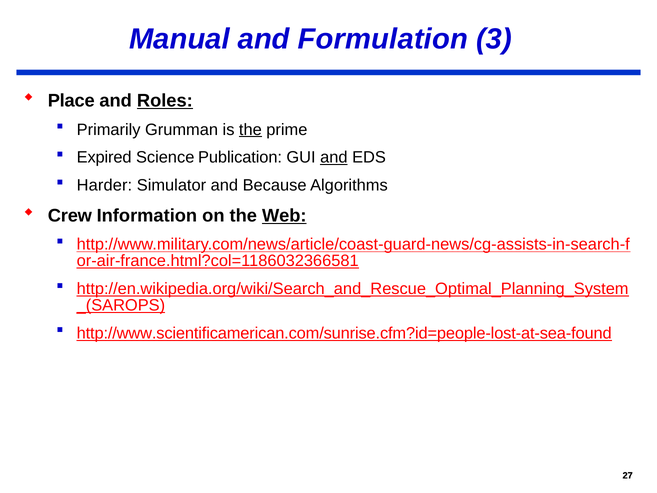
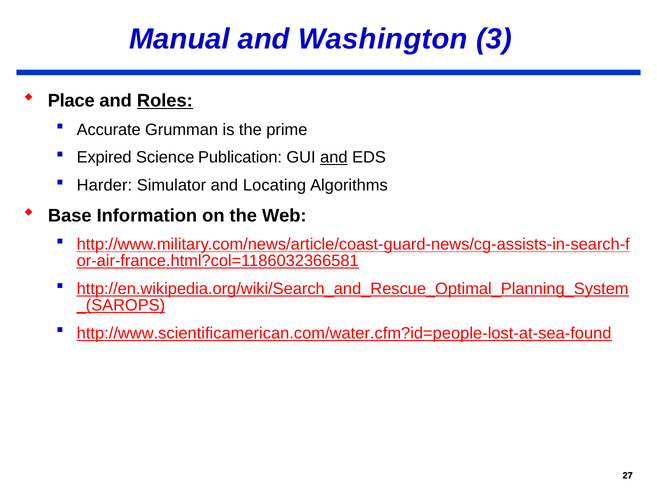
Formulation: Formulation -> Washington (383, 39)
Primarily: Primarily -> Accurate (109, 130)
the underline: present -> none (250, 130)
Because: Because -> Locating (275, 185)
Crew: Crew -> Base (70, 215)
Web underline: present -> none (284, 215)
http://www.scientificamerican.com/sunrise.cfm?id=people-lost-at-sea-found: http://www.scientificamerican.com/sunrise.cfm?id=people-lost-at-sea-found -> http://www.scientificamerican.com/water.cfm?id=people-lost-at-sea-found (344, 333)
